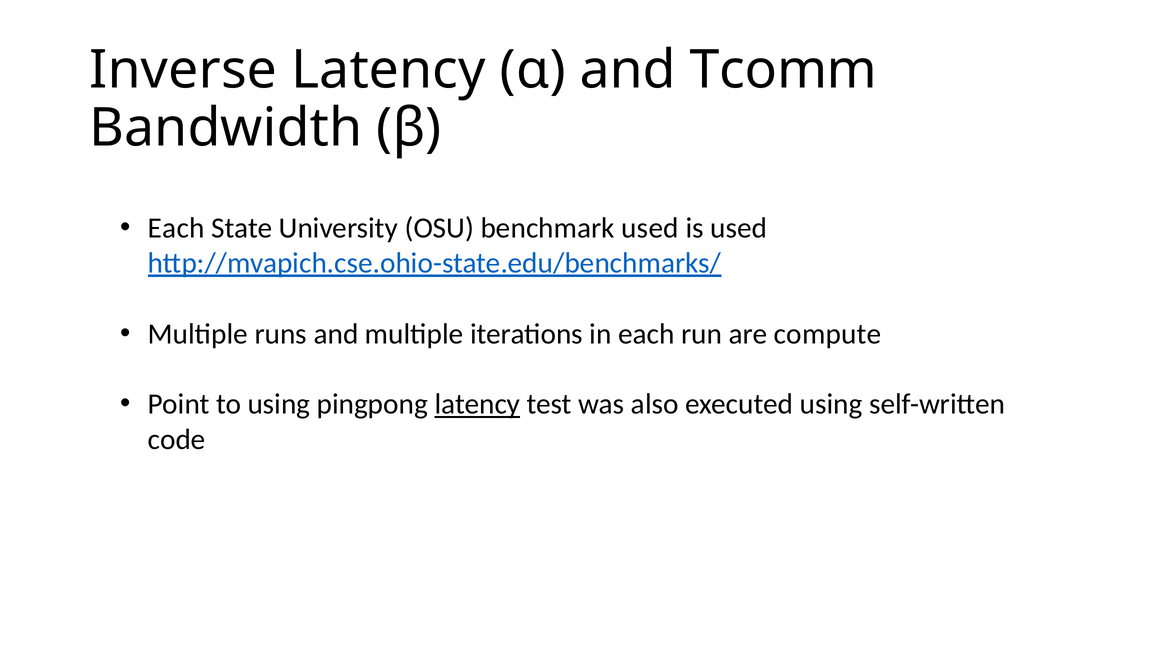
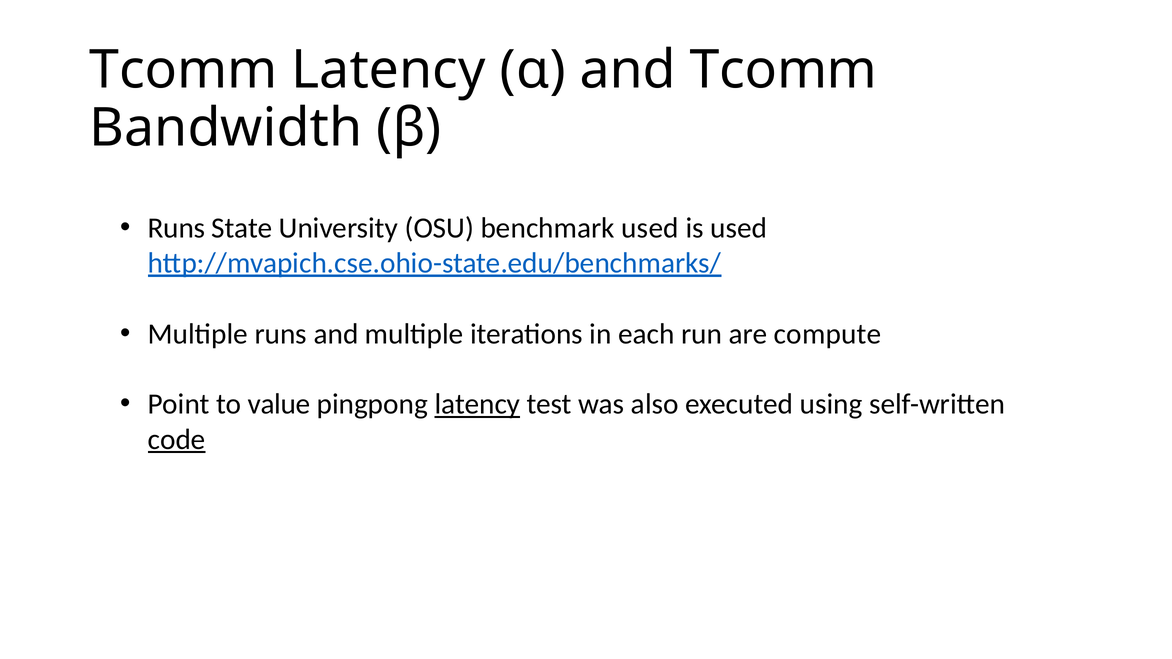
Inverse: Inverse -> Tcomm (183, 70)
Each: Each -> Runs (176, 228)
to using: using -> value (279, 404)
code underline: none -> present (177, 440)
